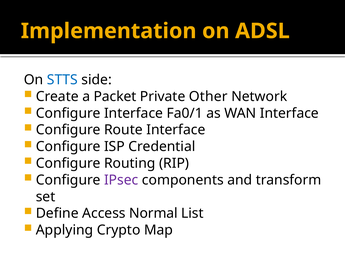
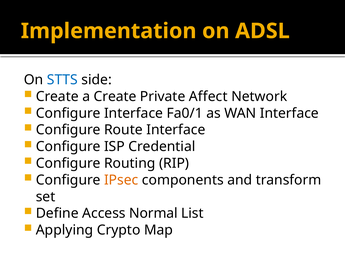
a Packet: Packet -> Create (115, 96)
Other: Other -> Affect (208, 96)
IPsec colour: purple -> orange (121, 180)
